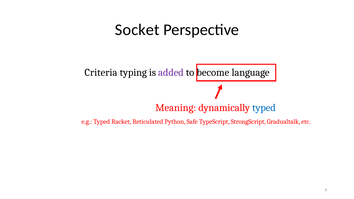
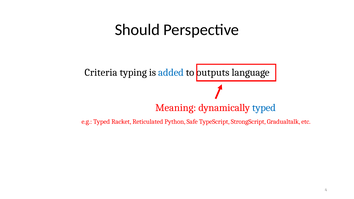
Socket: Socket -> Should (137, 30)
added colour: purple -> blue (171, 72)
become: become -> outputs (213, 72)
